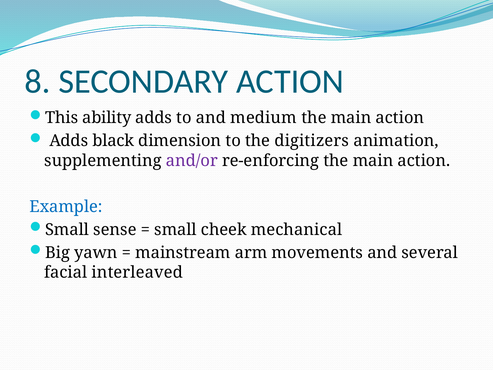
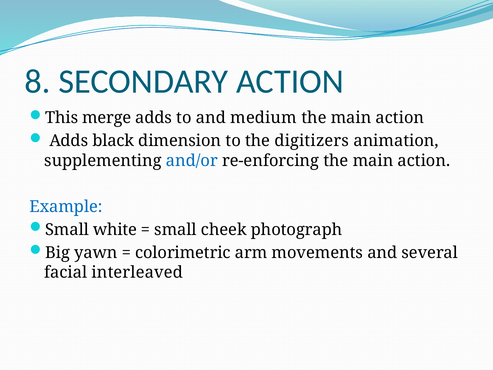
ability: ability -> merge (107, 118)
and/or colour: purple -> blue (192, 161)
sense: sense -> white (115, 230)
mechanical: mechanical -> photograph (297, 230)
mainstream: mainstream -> colorimetric (183, 253)
